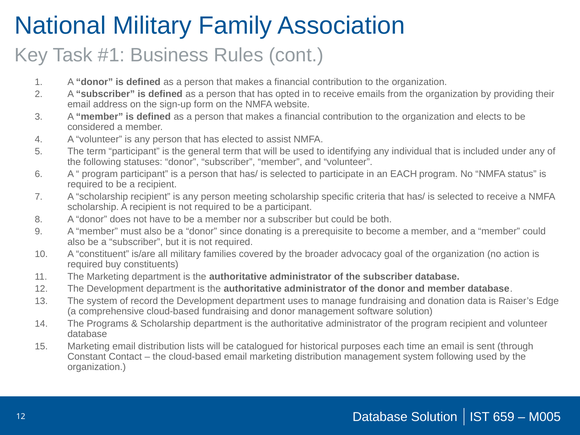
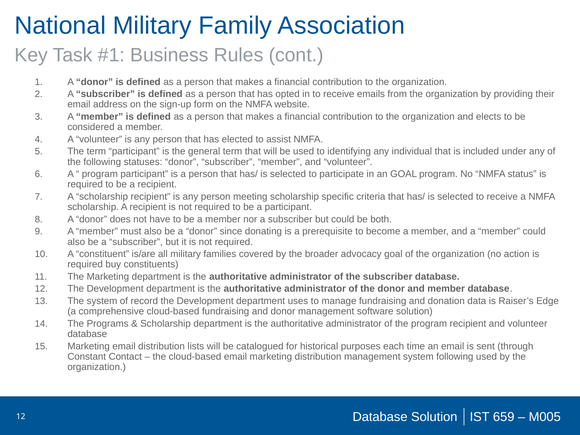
an EACH: EACH -> GOAL (404, 174)
